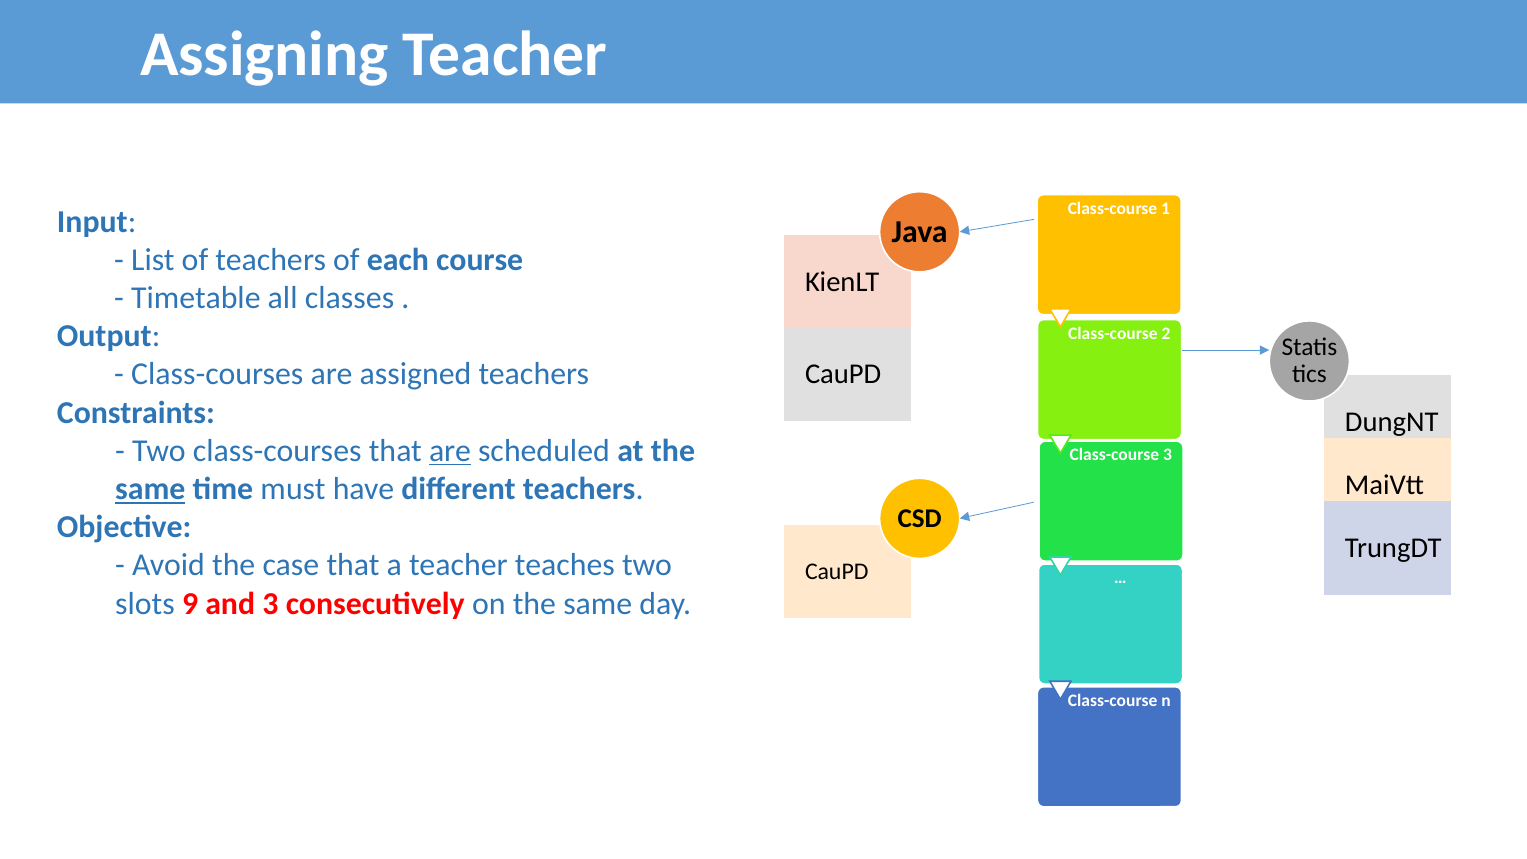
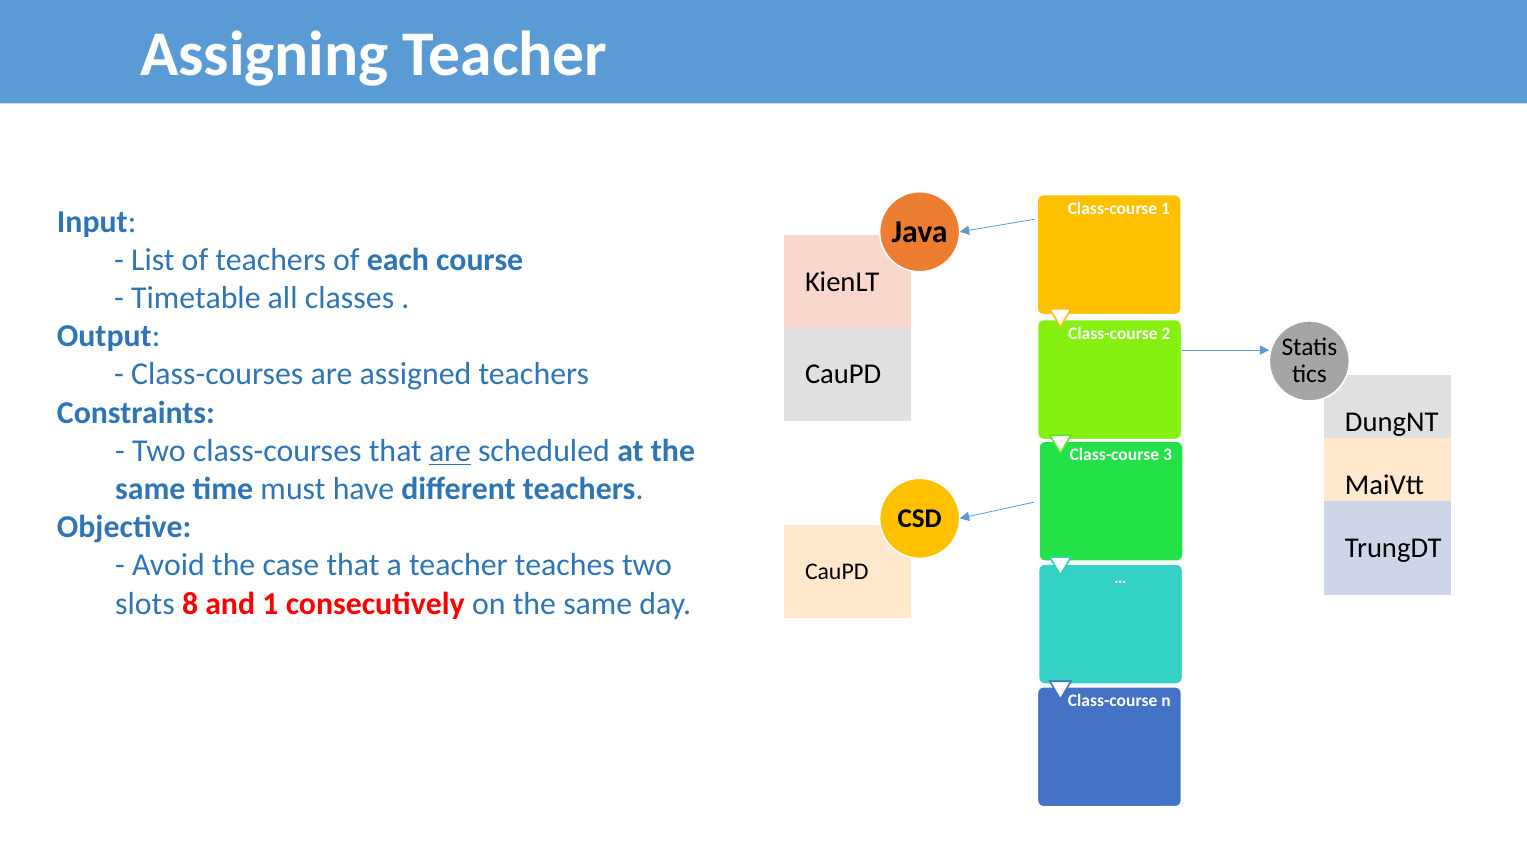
same underline: present -> none (150, 489)
9: 9 -> 8 (190, 604)
and 3: 3 -> 1 (270, 604)
